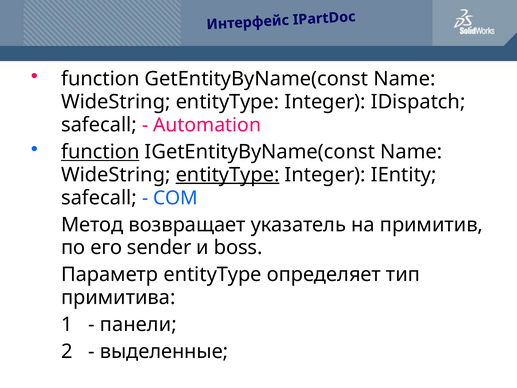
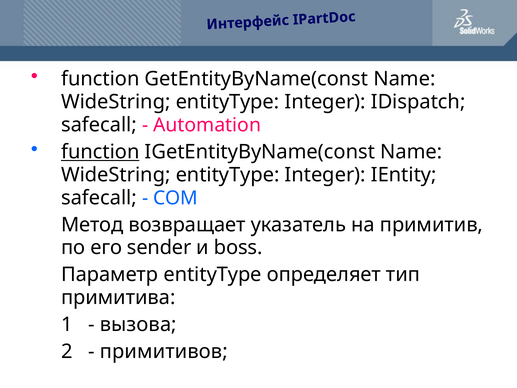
entityType underline: present -> none (228, 175)
панели: панели -> вызова (138, 324)
выделенные: выделенные -> примитивов (164, 351)
